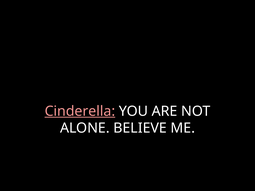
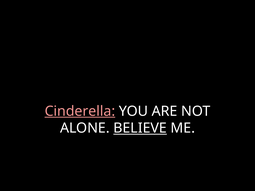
BELIEVE underline: none -> present (140, 128)
